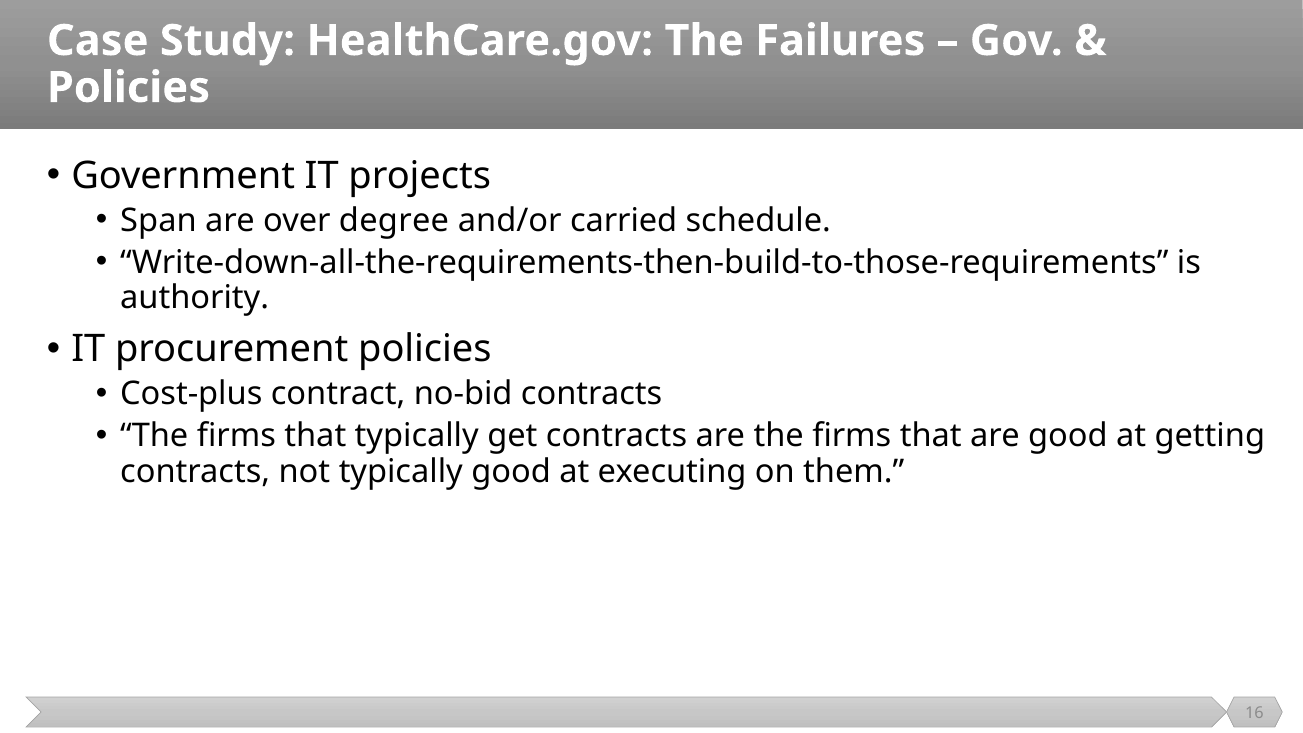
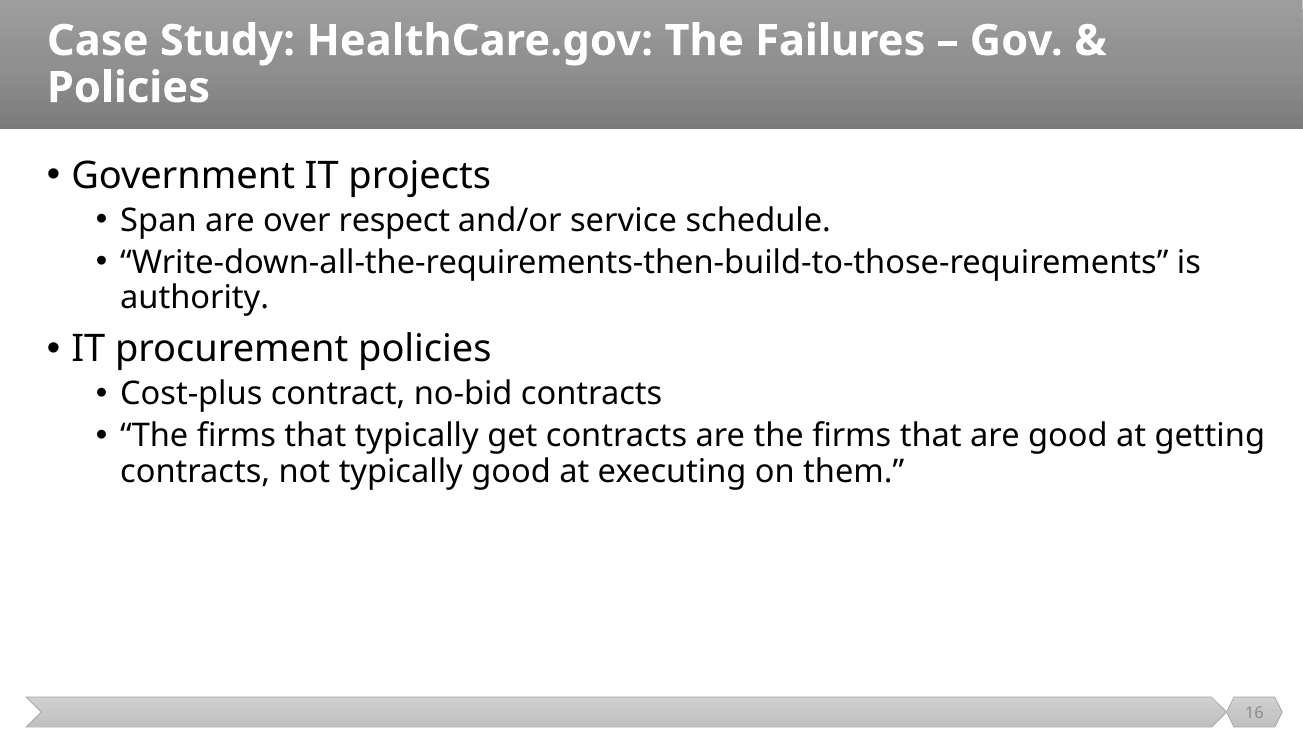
degree: degree -> respect (394, 220)
carried: carried -> service (624, 220)
